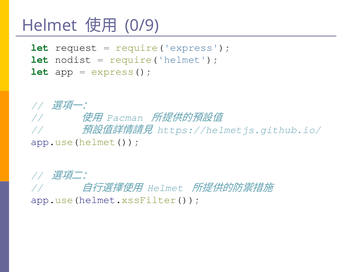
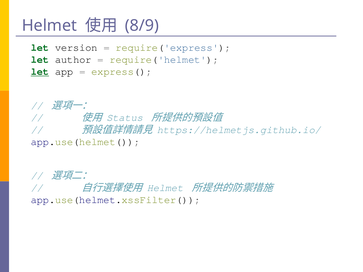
0/9: 0/9 -> 8/9 (142, 26)
request: request -> version (76, 48)
nodist: nodist -> author (73, 60)
let underline: none -> present (40, 72)
Pacman: Pacman -> Status (125, 118)
